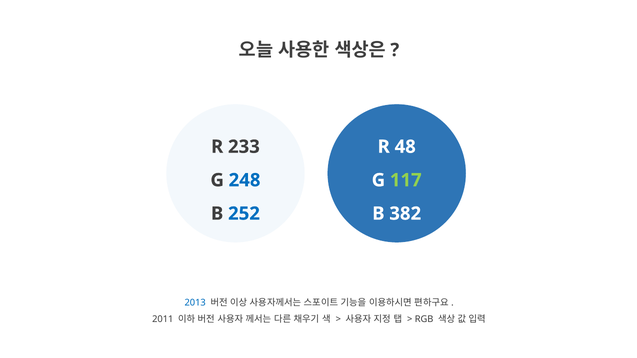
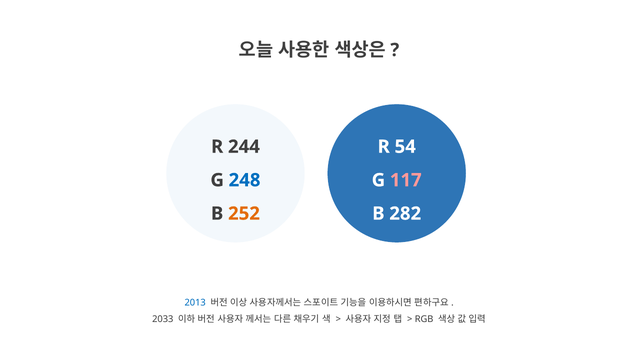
233: 233 -> 244 (244, 147)
48: 48 -> 54 (405, 147)
117 colour: light green -> pink (406, 180)
252 colour: blue -> orange (244, 214)
382: 382 -> 282 (405, 214)
2011: 2011 -> 2033 (163, 319)
